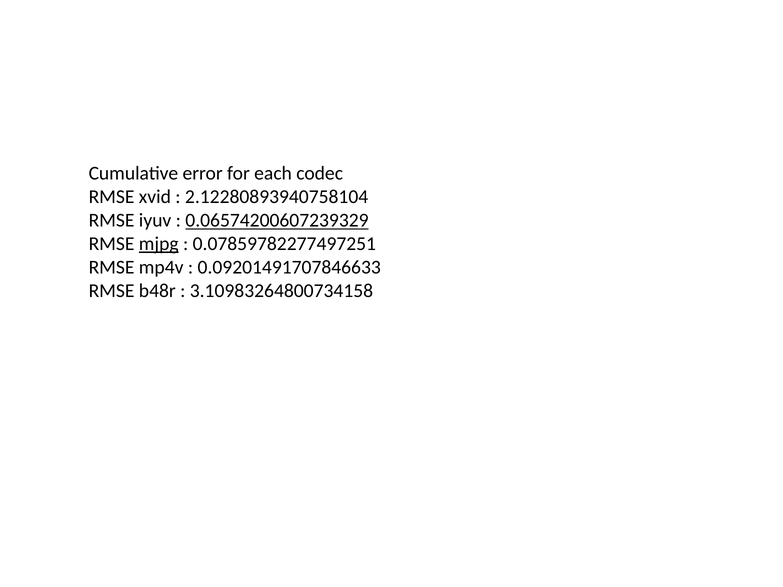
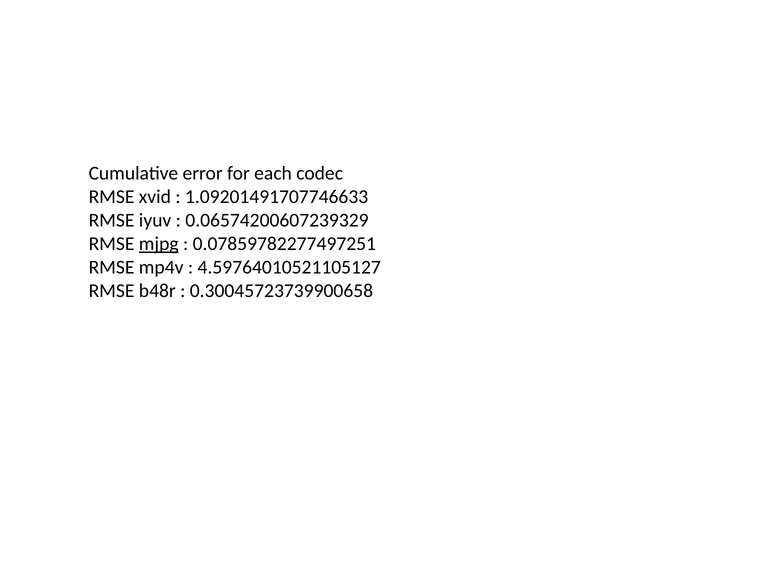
2.12280893940758104: 2.12280893940758104 -> 1.09201491707746633 (277, 197)
0.06574200607239329 underline: present -> none (277, 221)
0.09201491707846633: 0.09201491707846633 -> 4.59764010521105127 (289, 267)
3.10983264800734158: 3.10983264800734158 -> 0.30045723739900658 (281, 291)
